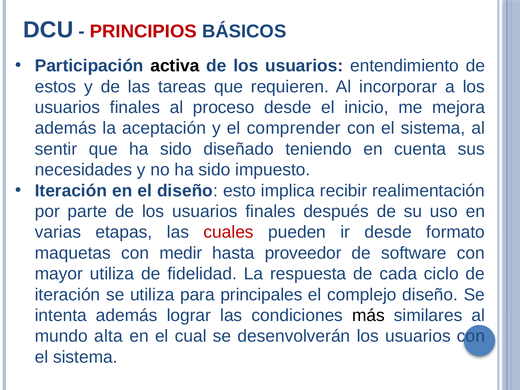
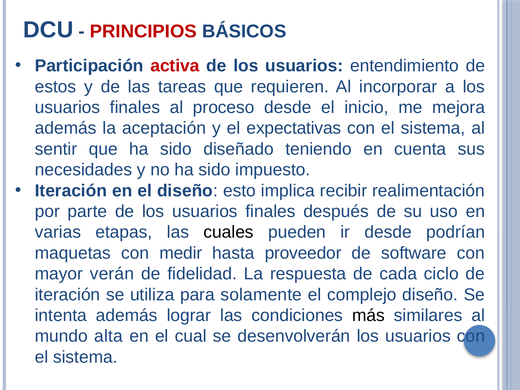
activa colour: black -> red (175, 66)
comprender: comprender -> expectativas (294, 128)
cuales colour: red -> black (229, 232)
formato: formato -> podrían (456, 232)
mayor utiliza: utiliza -> verán (112, 274)
principales: principales -> solamente (261, 295)
